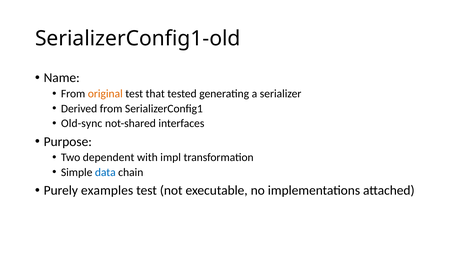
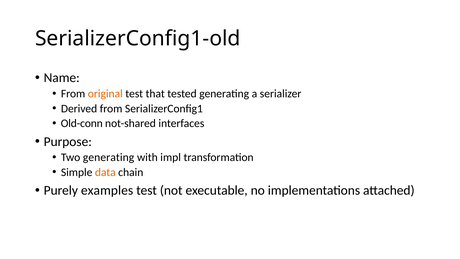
Old-sync: Old-sync -> Old-conn (82, 123)
Two dependent: dependent -> generating (109, 157)
data colour: blue -> orange (105, 172)
